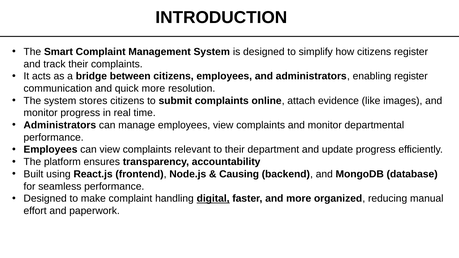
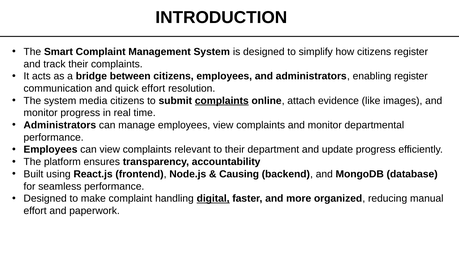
quick more: more -> effort (153, 89)
stores: stores -> media (93, 101)
complaints underline: none -> present (222, 101)
